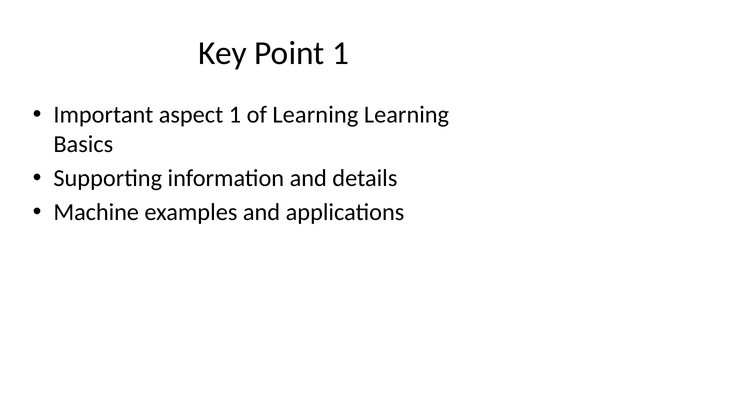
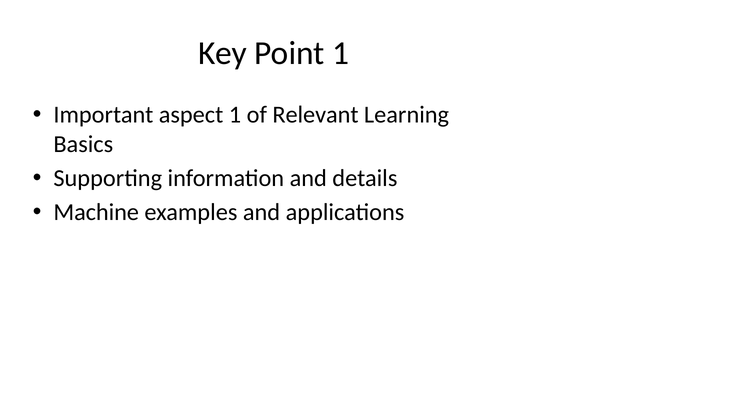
of Learning: Learning -> Relevant (315, 115)
